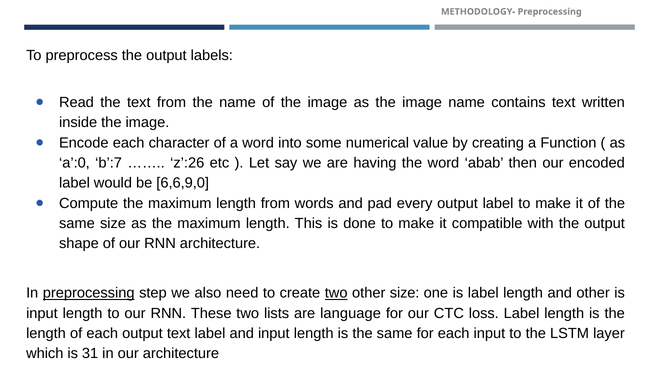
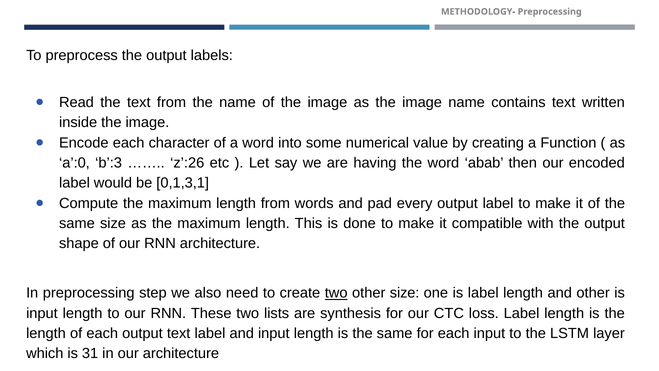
b’:7: b’:7 -> b’:3 (109, 163)
6,6,9,0: 6,6,9,0 -> 0,1,3,1 (183, 183)
preprocessing underline: present -> none (89, 293)
language: language -> synthesis (351, 313)
